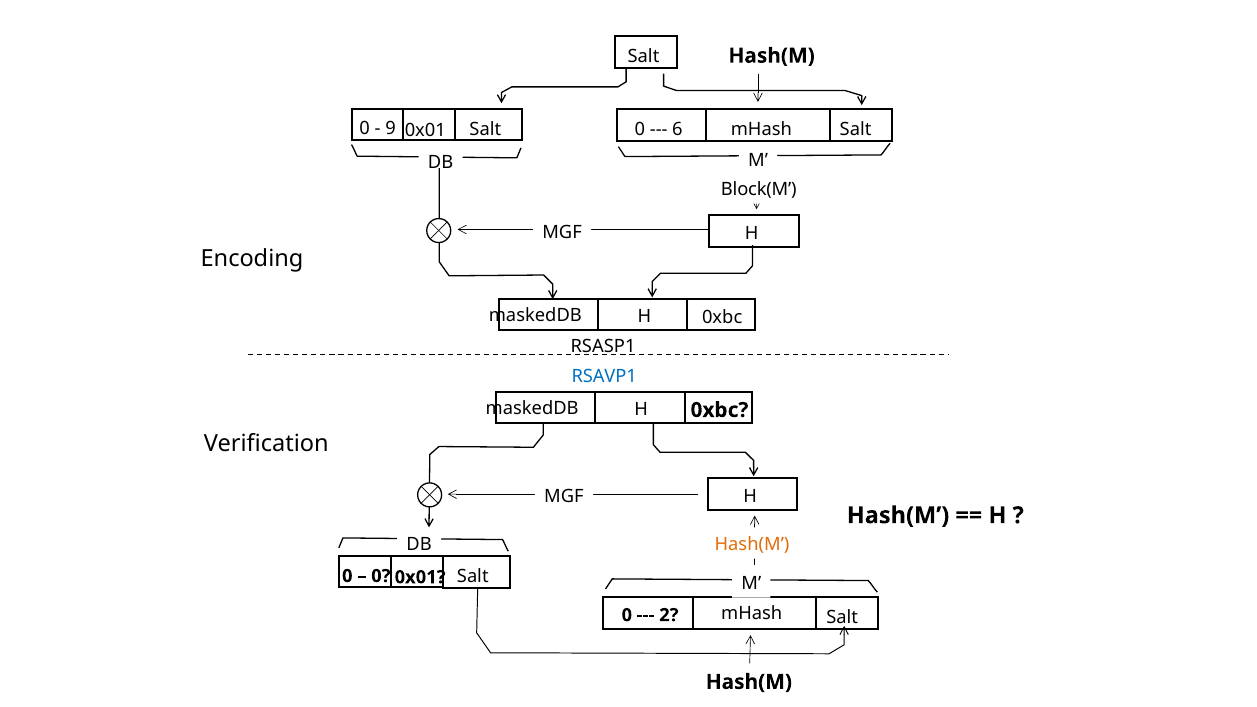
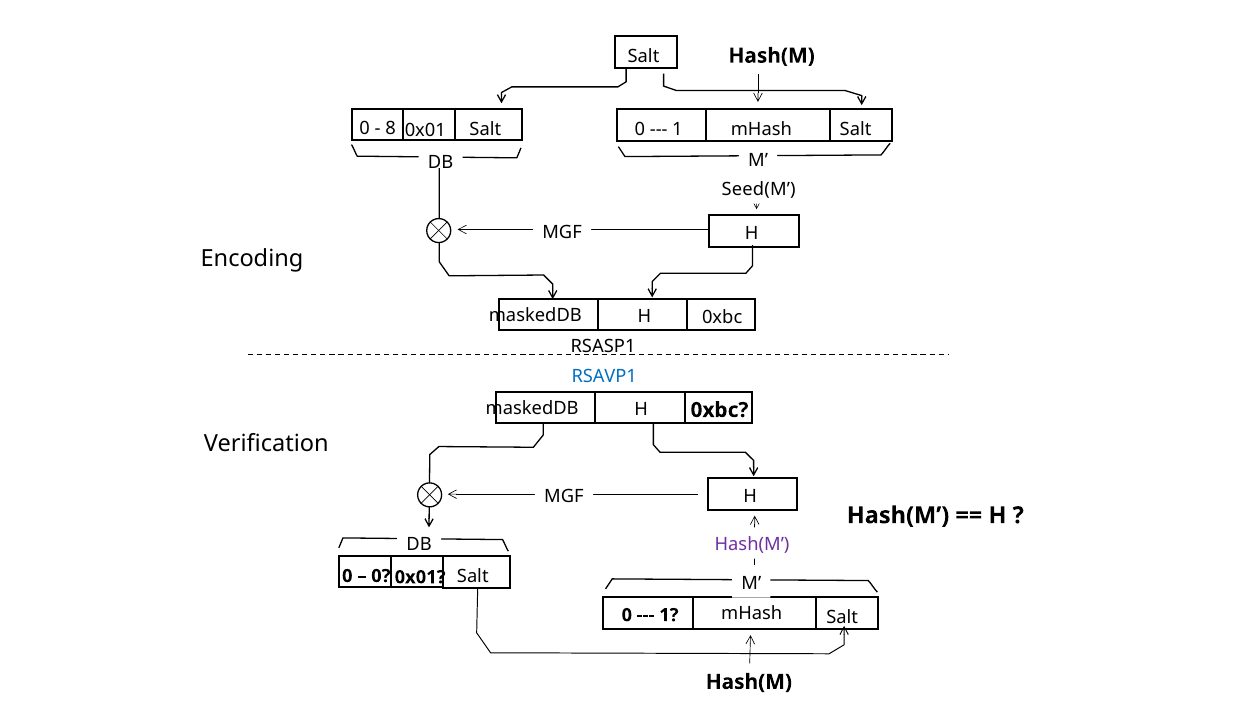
9: 9 -> 8 (391, 129)
6: 6 -> 1 (677, 129)
Block(M: Block(M -> Seed(M (759, 189)
Hash(M colour: orange -> purple (752, 544)
2: 2 -> 1 (669, 615)
